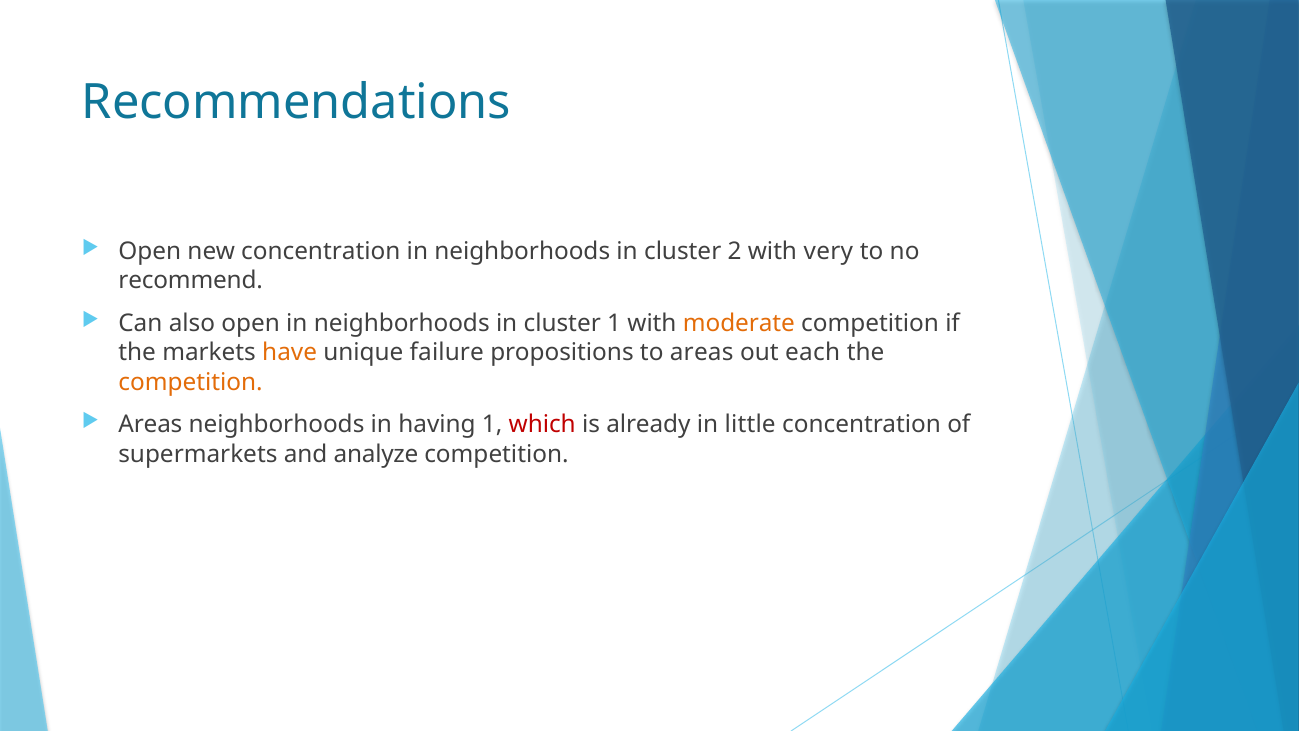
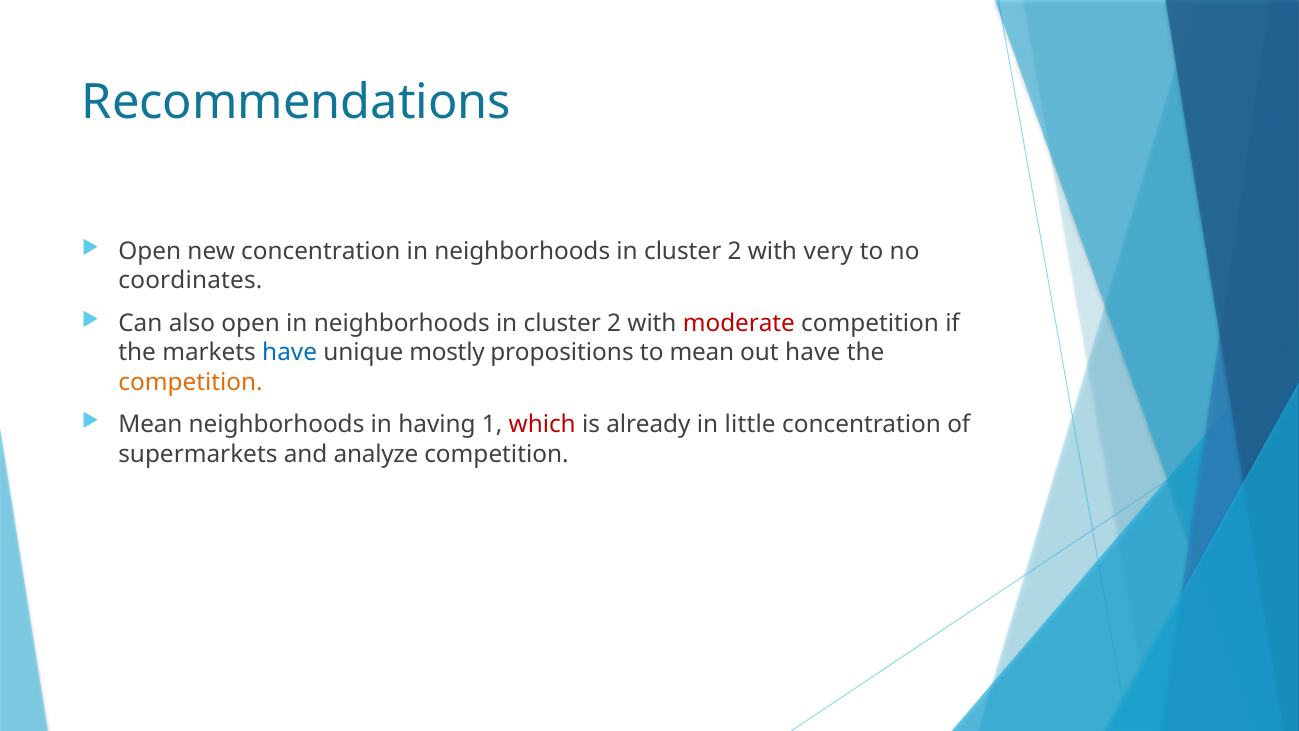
recommend: recommend -> coordinates (190, 281)
1: 1 -> 2 (614, 323)
moderate colour: orange -> red (739, 323)
have colour: orange -> blue (290, 353)
failure: failure -> mostly (447, 353)
to areas: areas -> mean (702, 353)
out each: each -> have (813, 353)
Areas: Areas -> Mean (150, 425)
